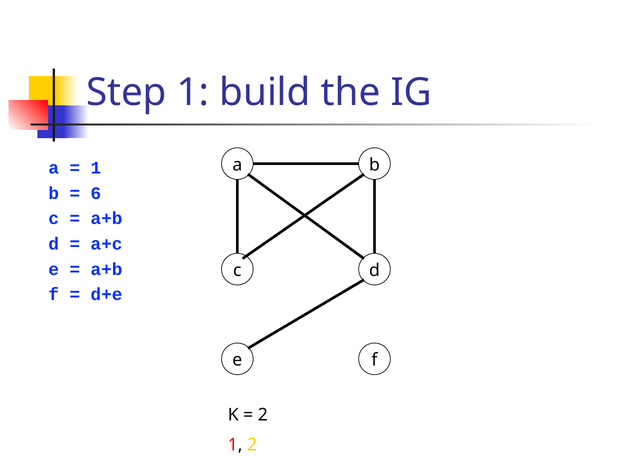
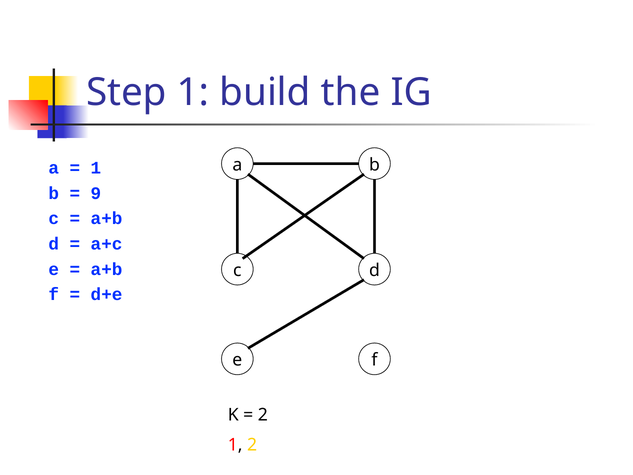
6: 6 -> 9 (96, 193)
